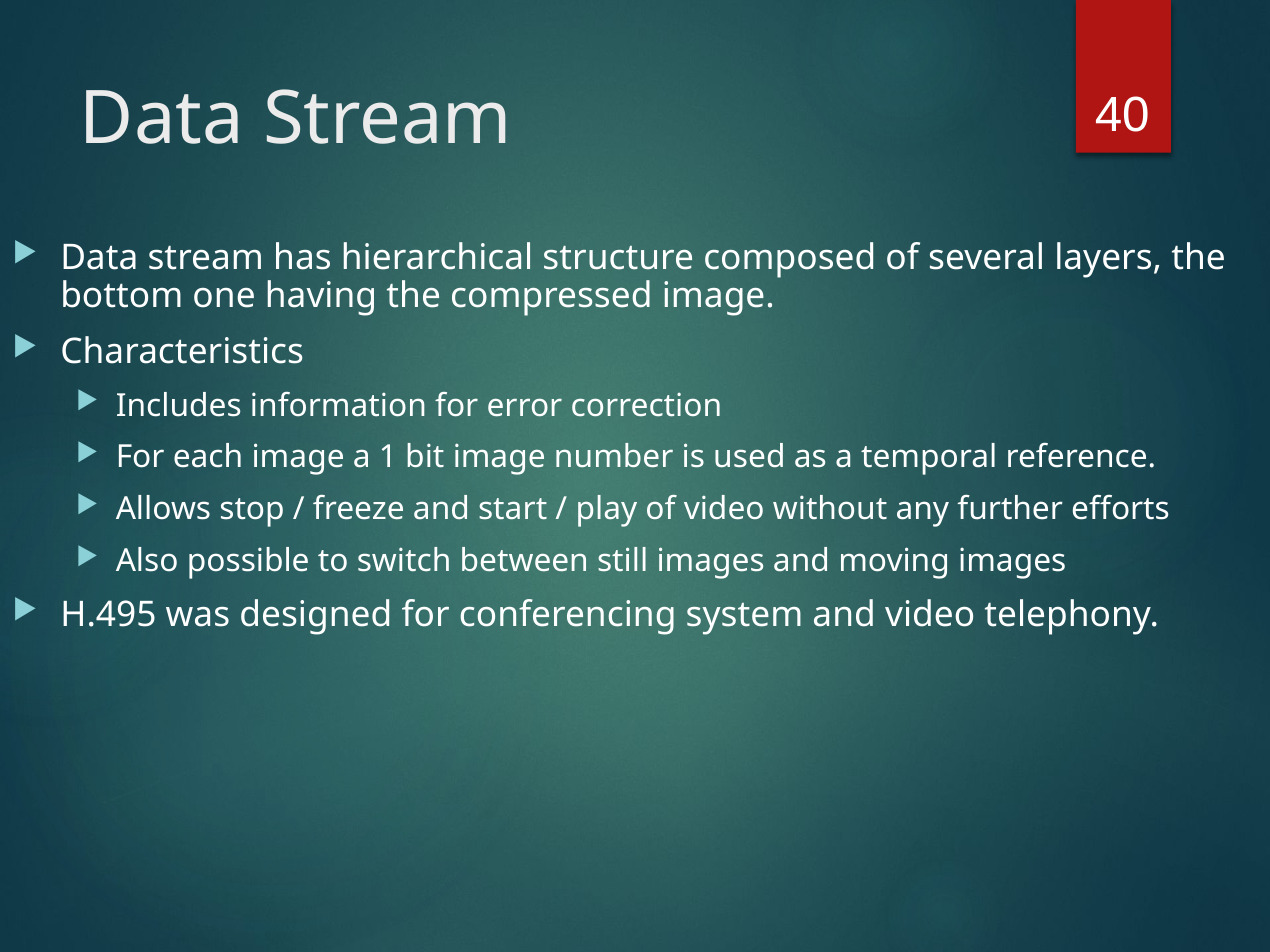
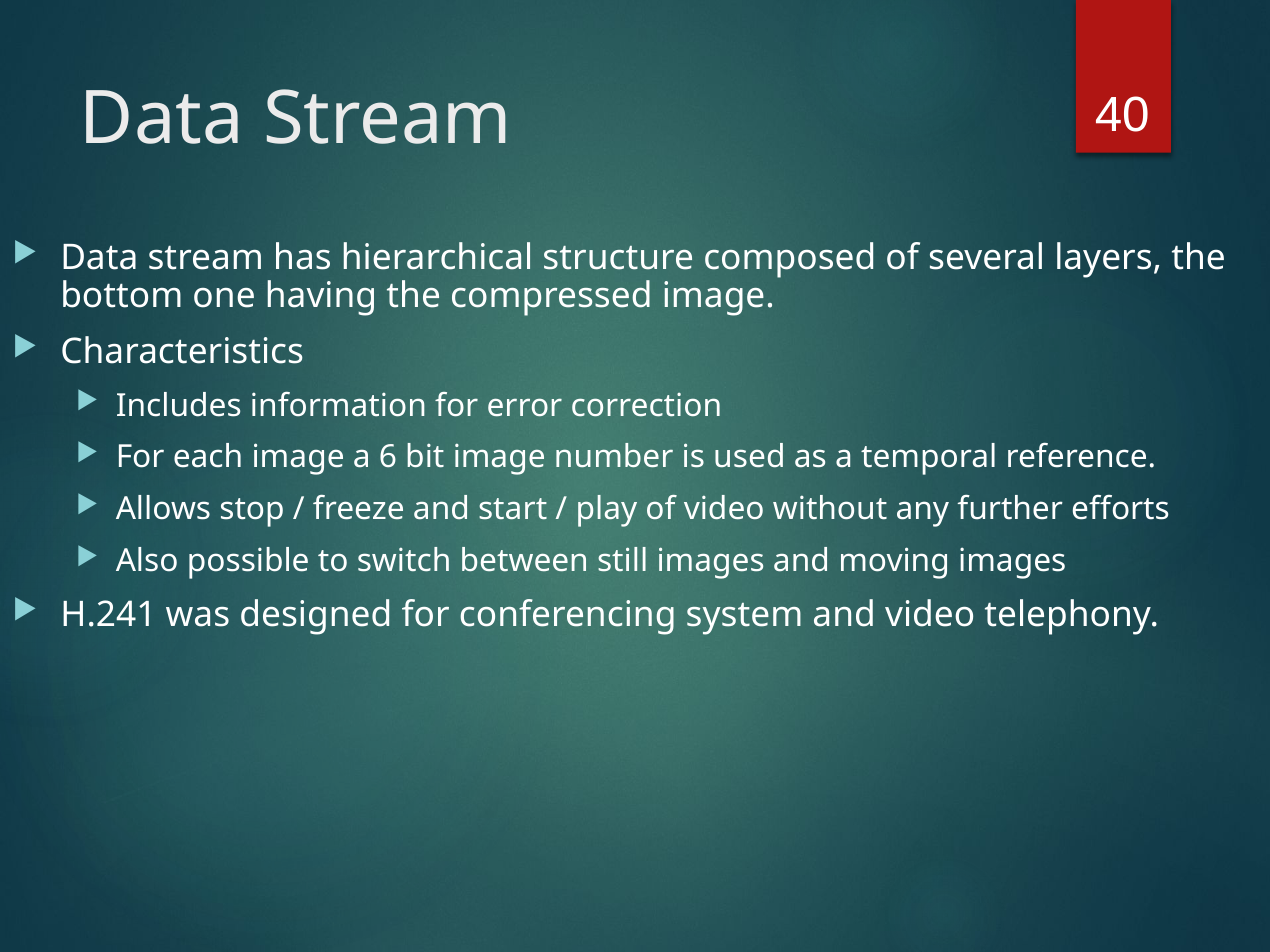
1: 1 -> 6 (388, 458)
H.495: H.495 -> H.241 (108, 615)
